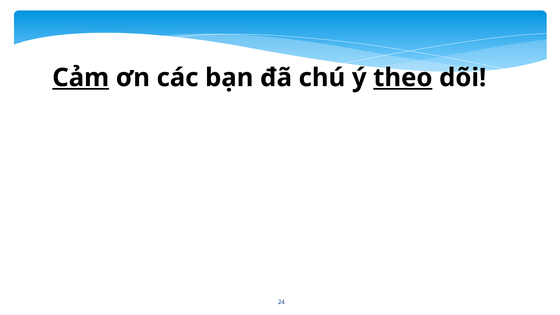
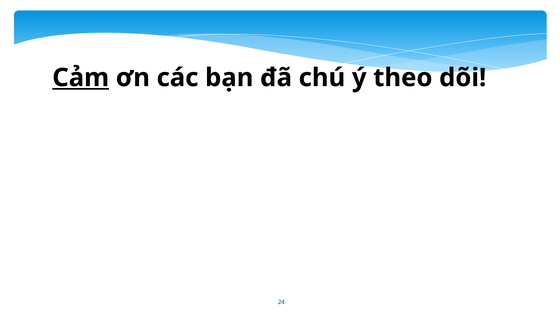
theo underline: present -> none (403, 78)
